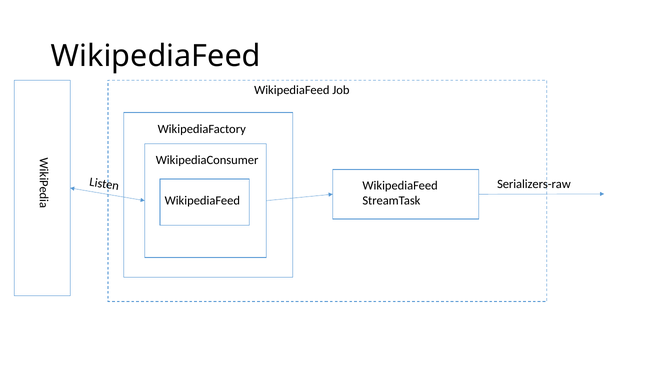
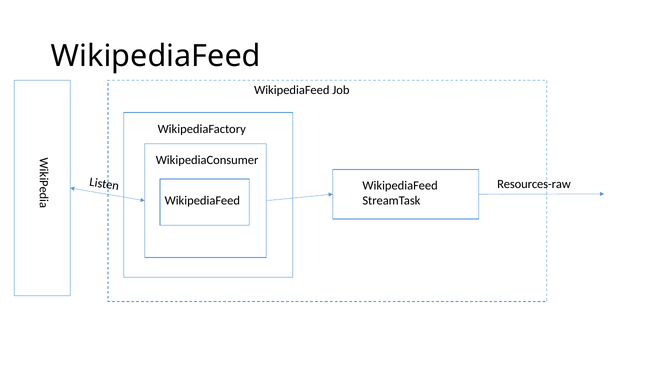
Serializers-raw: Serializers-raw -> Resources-raw (534, 184)
